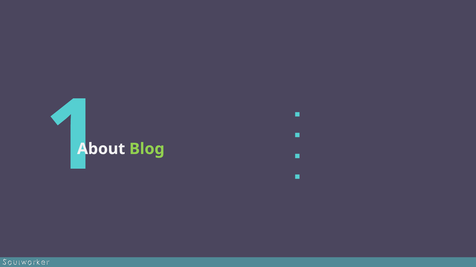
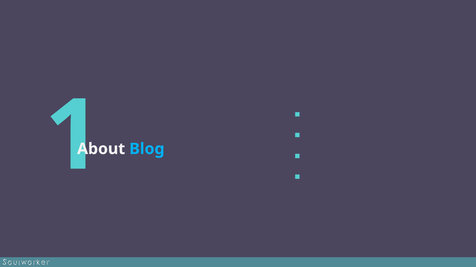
Blog colour: light green -> light blue (147, 149)
